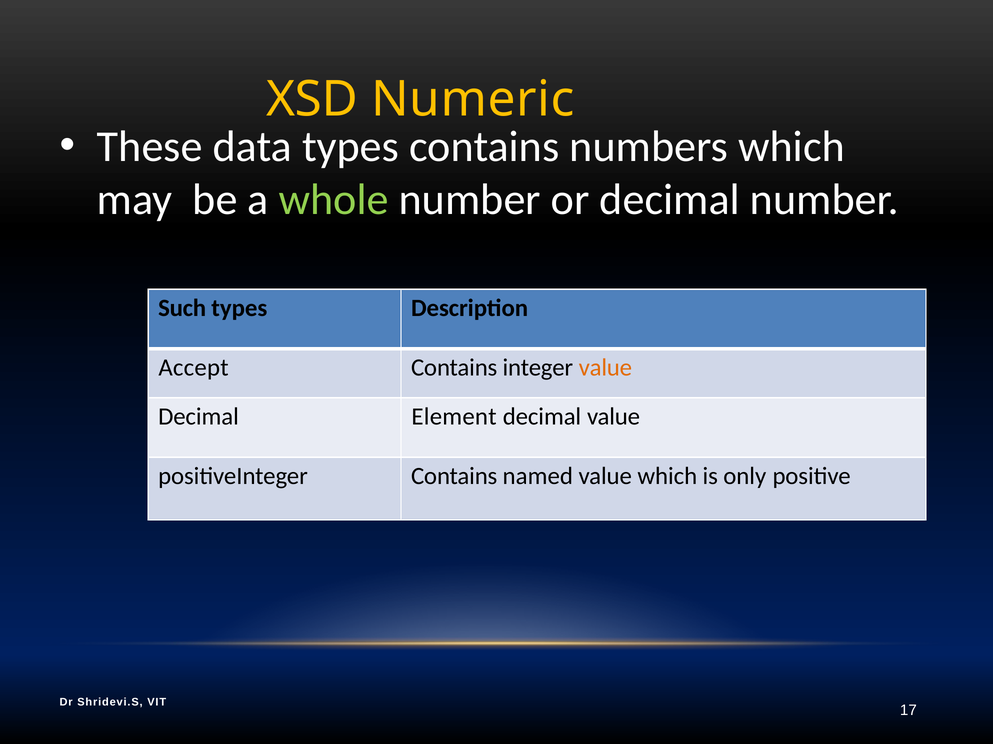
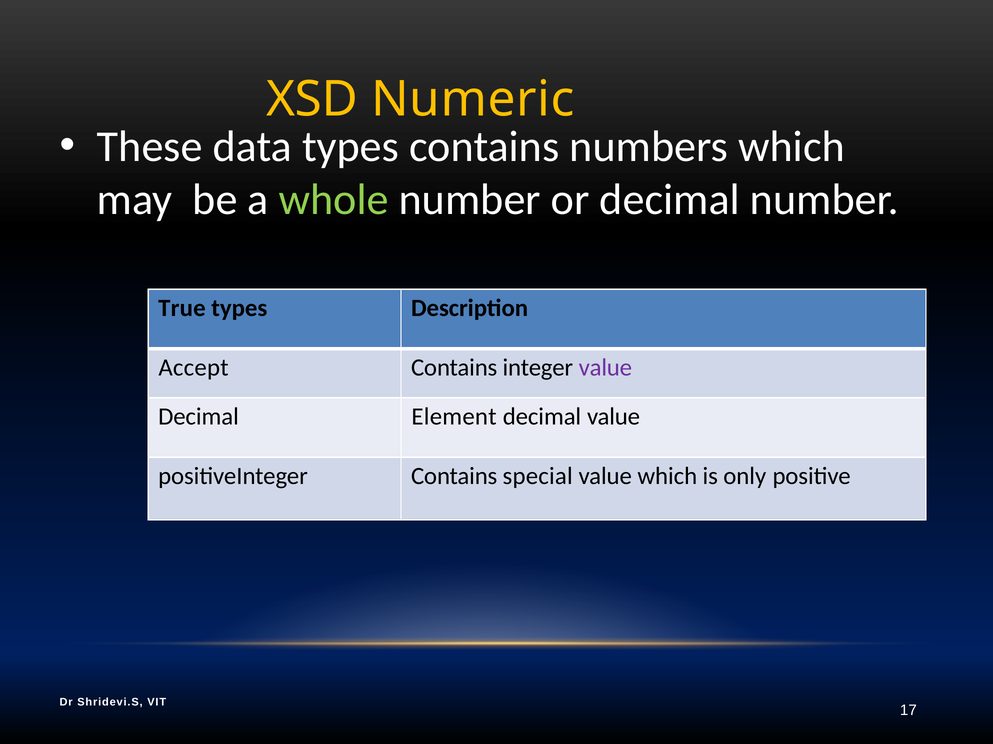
Such: Such -> True (182, 308)
value colour: orange -> purple (605, 368)
named: named -> special (538, 477)
